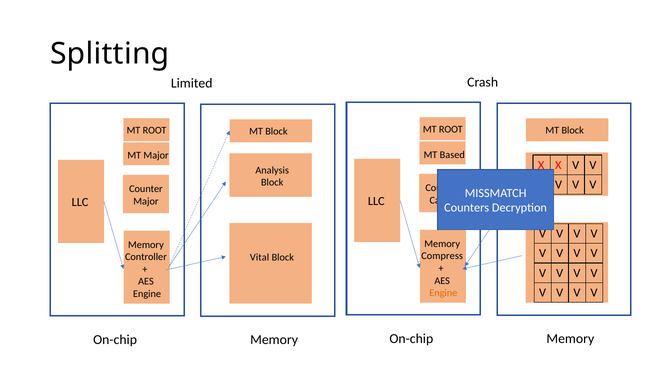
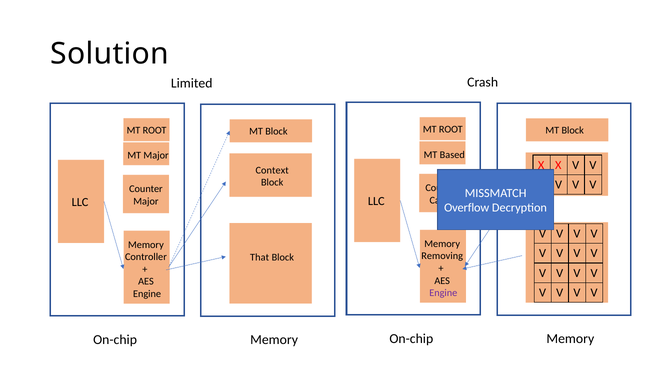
Splitting: Splitting -> Solution (110, 54)
Analysis: Analysis -> Context (272, 170)
Counters: Counters -> Overflow (467, 208)
Compress: Compress -> Removing (442, 256)
Vital: Vital -> That (260, 258)
Engine colour: orange -> purple (443, 293)
